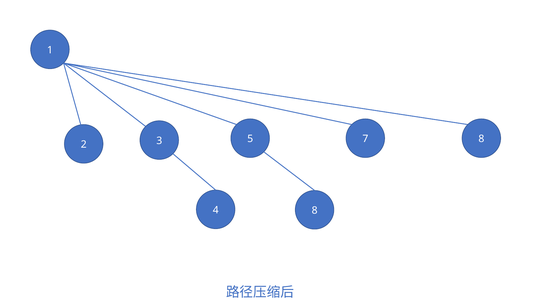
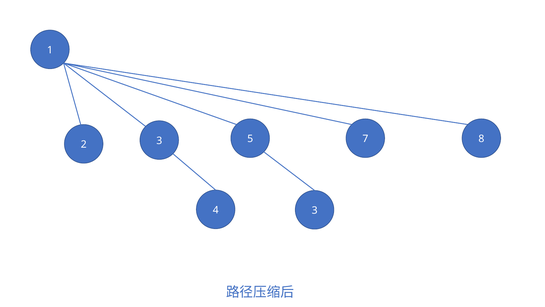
4 8: 8 -> 3 (315, 210)
